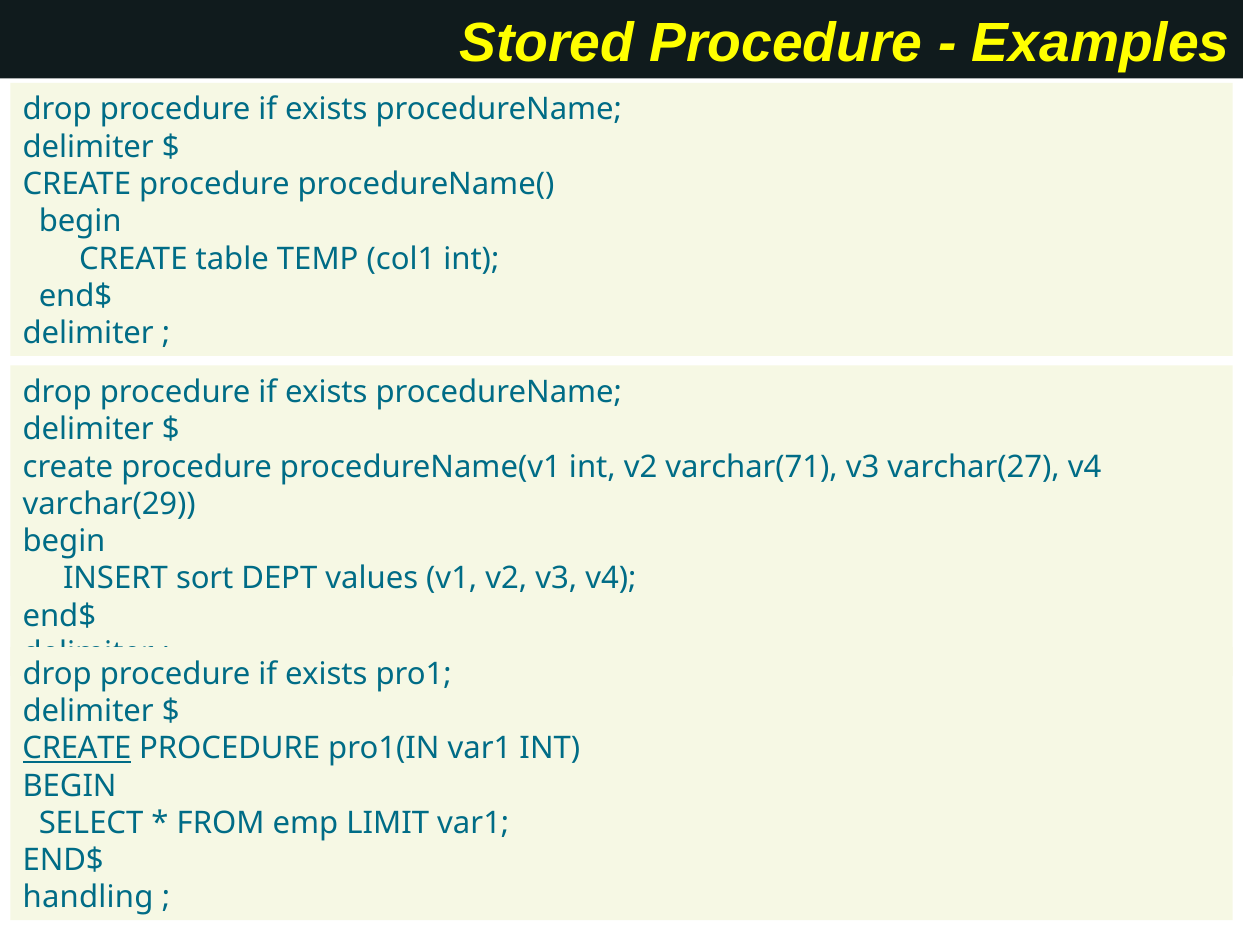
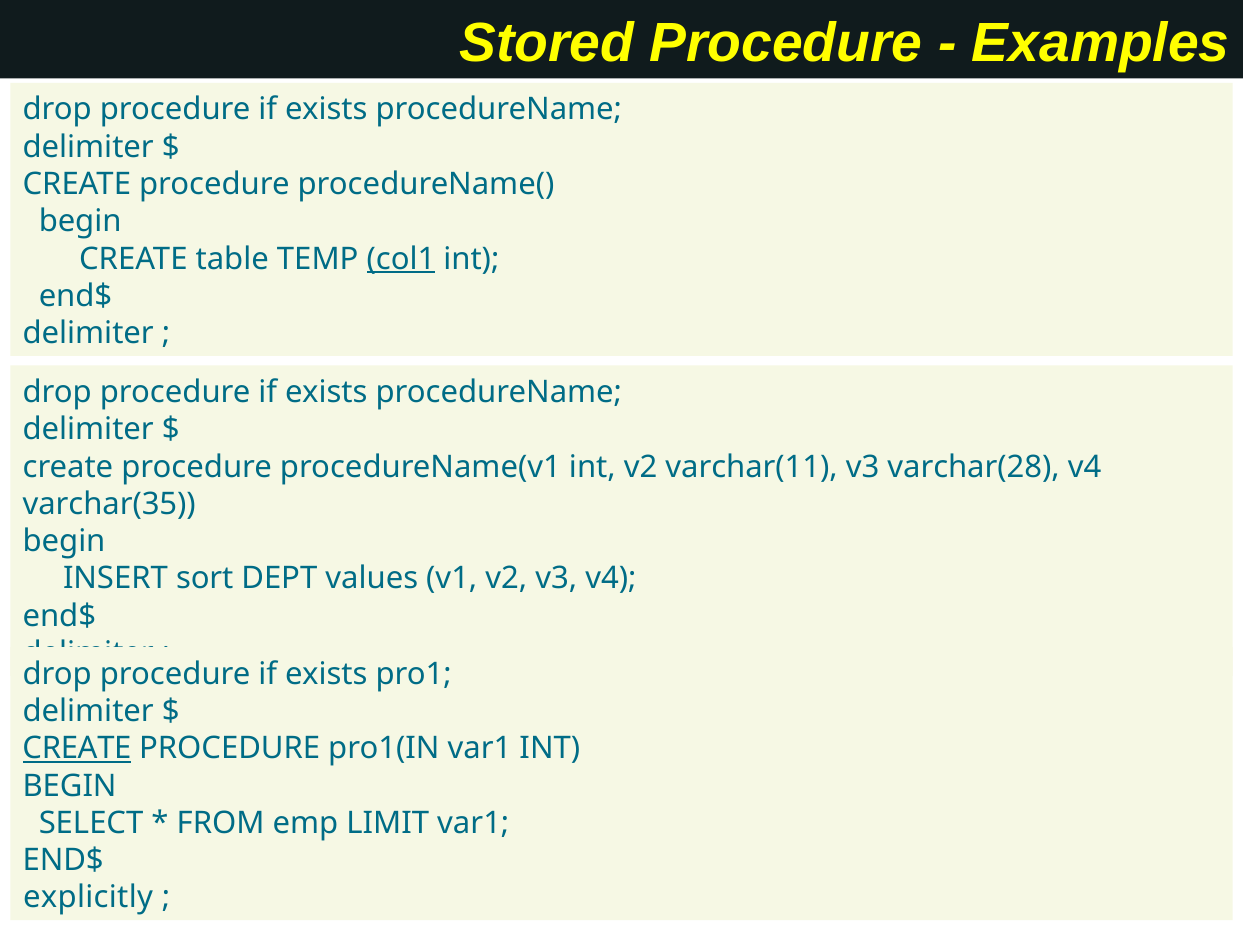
col1 underline: none -> present (401, 259)
varchar(71: varchar(71 -> varchar(11 (752, 467)
varchar(27: varchar(27 -> varchar(28 (974, 467)
varchar(29: varchar(29 -> varchar(35 (109, 504)
handling: handling -> explicitly (88, 898)
